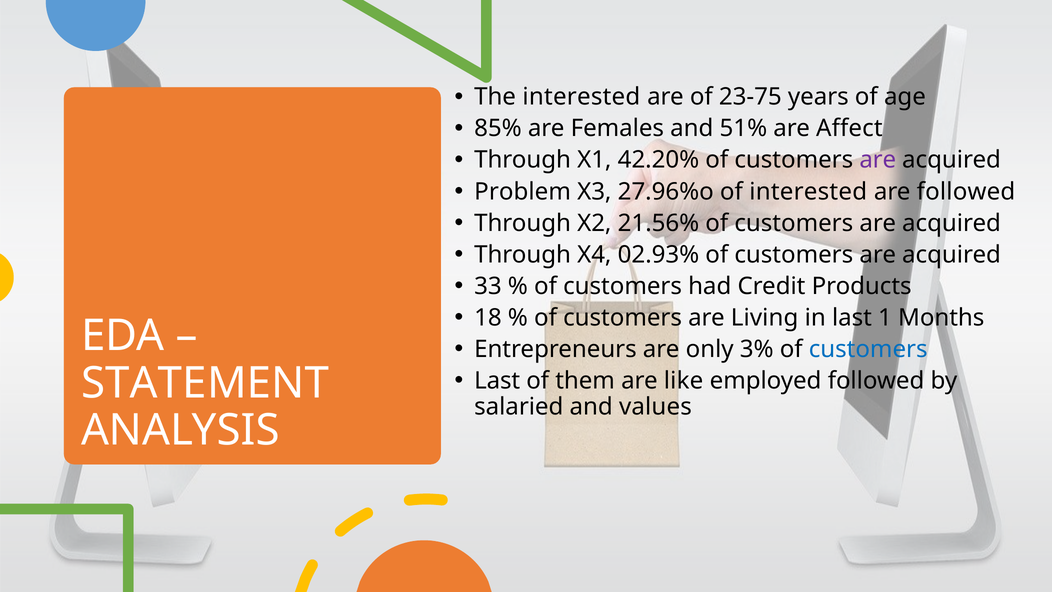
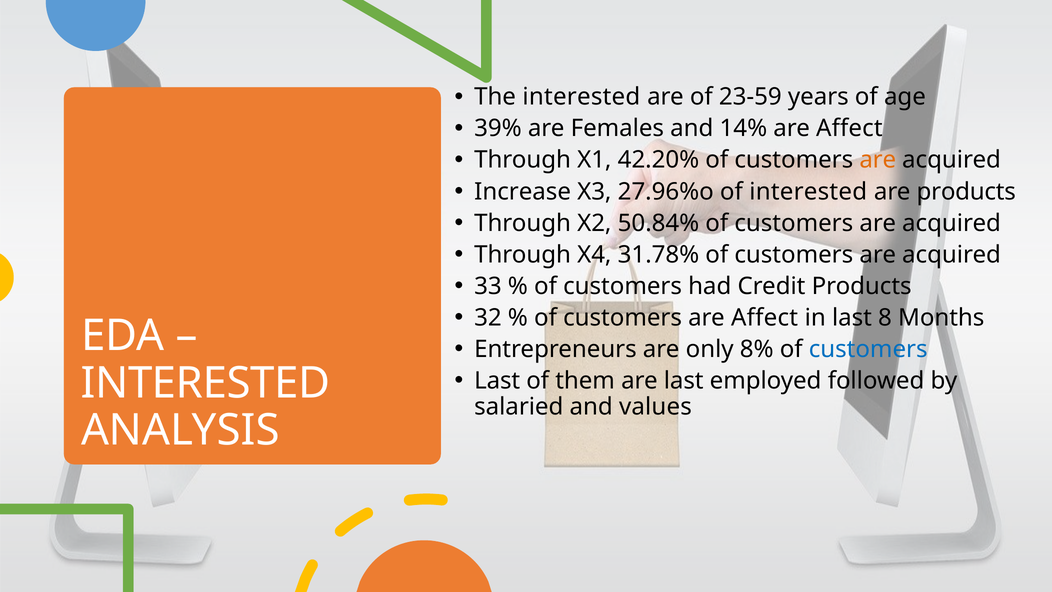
23-75: 23-75 -> 23-59 (750, 97)
85%: 85% -> 39% (498, 128)
51%: 51% -> 14% (743, 128)
are colour: purple -> orange (878, 160)
Problem: Problem -> Increase (523, 191)
are followed: followed -> products (966, 191)
21.56%: 21.56% -> 50.84% (659, 223)
02.93%: 02.93% -> 31.78% (659, 254)
18: 18 -> 32 (488, 317)
customers are Living: Living -> Affect (765, 317)
1: 1 -> 8 (885, 317)
3%: 3% -> 8% (757, 349)
are like: like -> last (684, 380)
STATEMENT: STATEMENT -> INTERESTED (205, 383)
